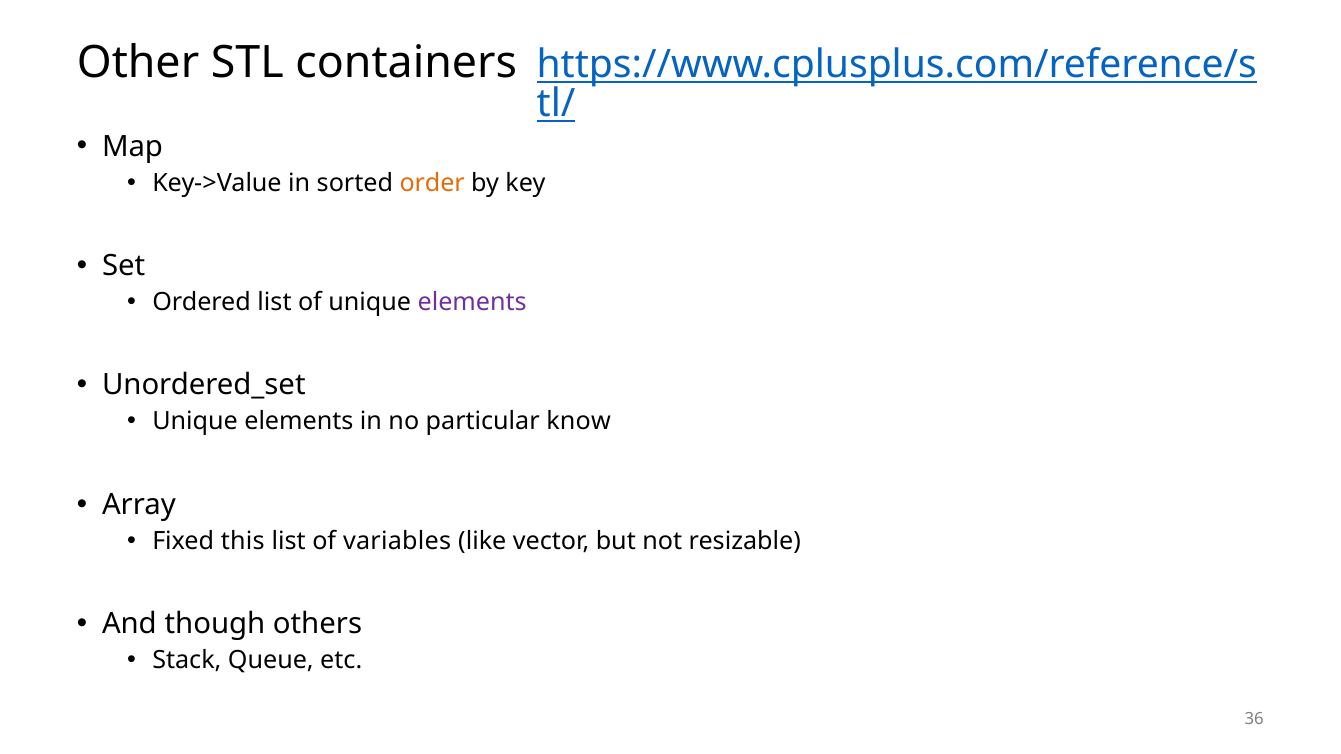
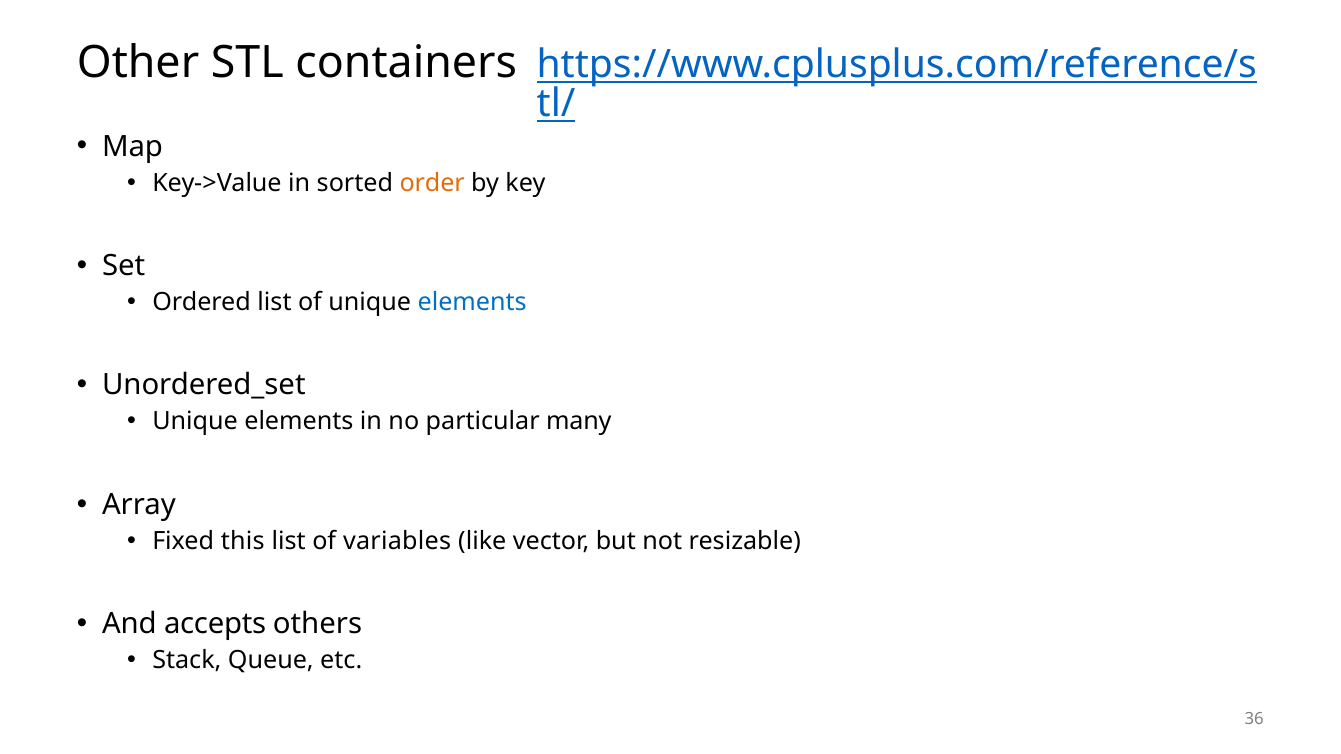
elements colour: purple -> blue (472, 302)
know: know -> many (579, 422)
though: though -> accepts (215, 624)
